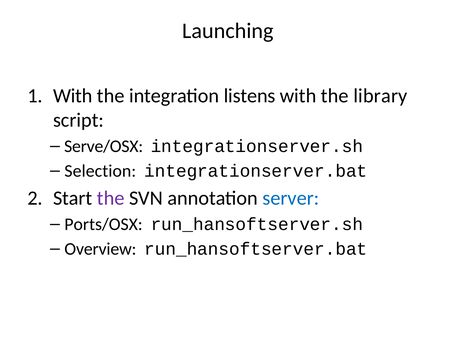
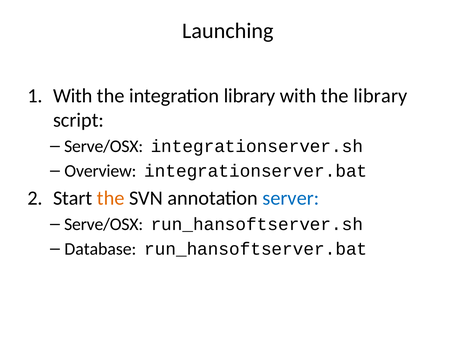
integration listens: listens -> library (250, 96)
Selection: Selection -> Overview (100, 171)
the colour: purple -> orange (111, 198)
Ports/OSX: Ports/OSX -> Serve/OSX (104, 224)
Overview: Overview -> Database (100, 249)
